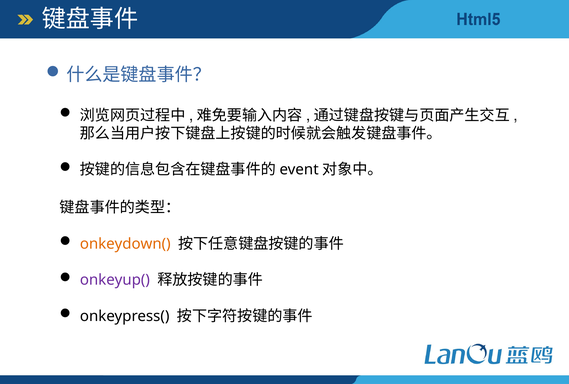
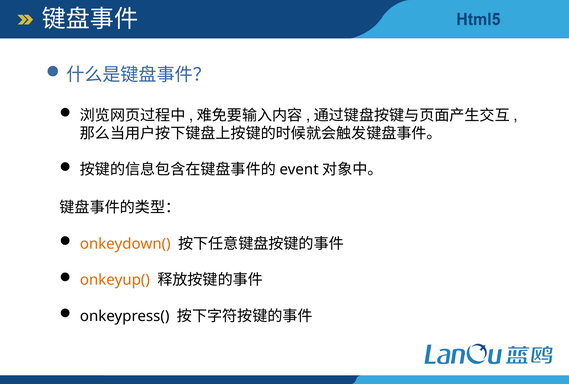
onkeyup( colour: purple -> orange (115, 280)
